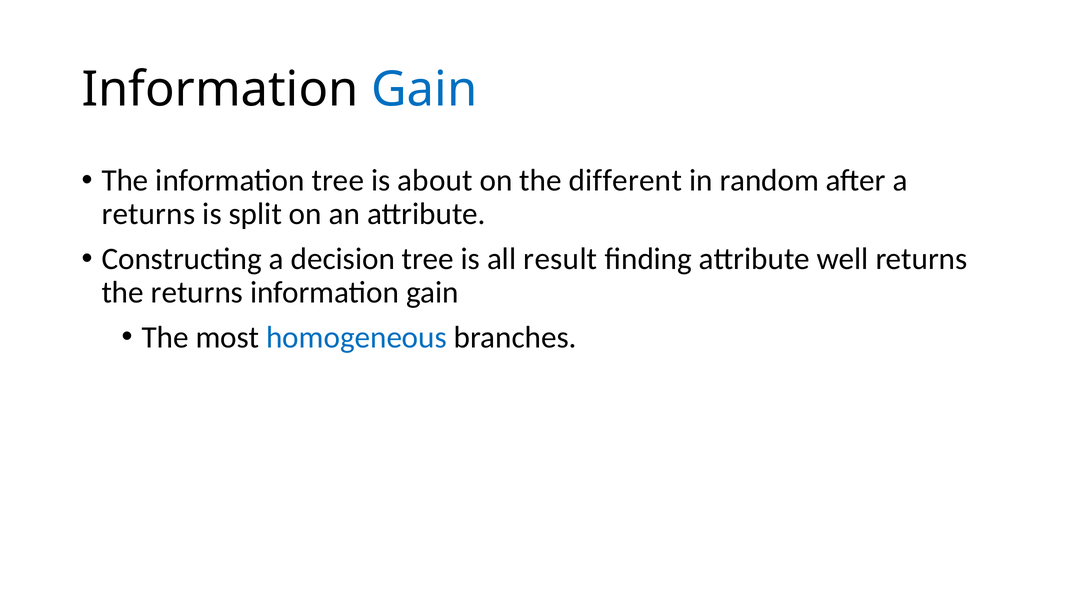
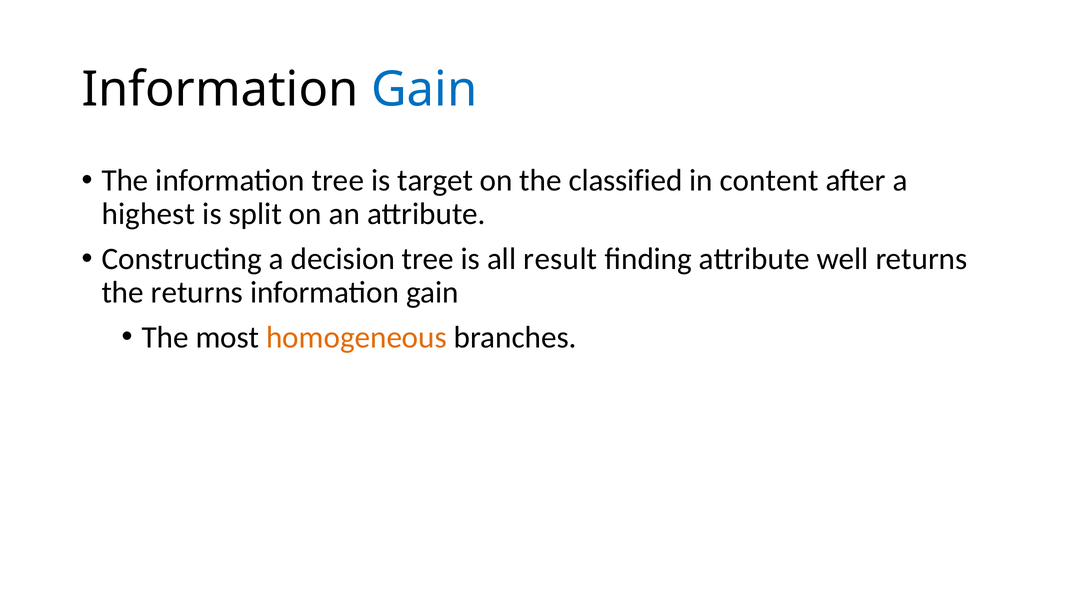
about: about -> target (435, 181)
different: different -> classified (626, 181)
random: random -> content (769, 181)
returns: returns -> highest (148, 214)
homogeneous colour: blue -> orange (357, 337)
